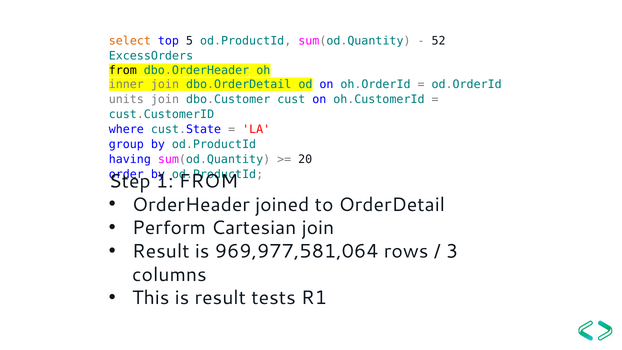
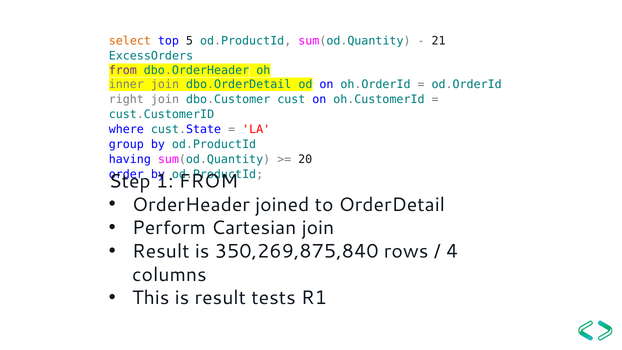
52: 52 -> 21 (439, 41)
from colour: black -> purple (123, 70)
units: units -> right (126, 99)
969,977,581,064: 969,977,581,064 -> 350,269,875,840 (297, 251)
3: 3 -> 4 (452, 251)
